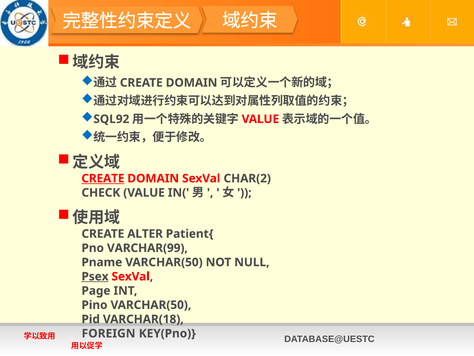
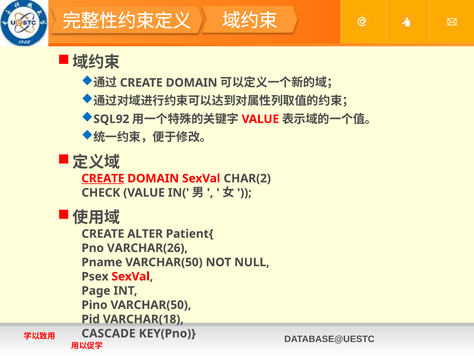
VARCHAR(99: VARCHAR(99 -> VARCHAR(26 (147, 248)
Psex underline: present -> none (95, 276)
FOREIGN: FOREIGN -> CASCADE (109, 333)
